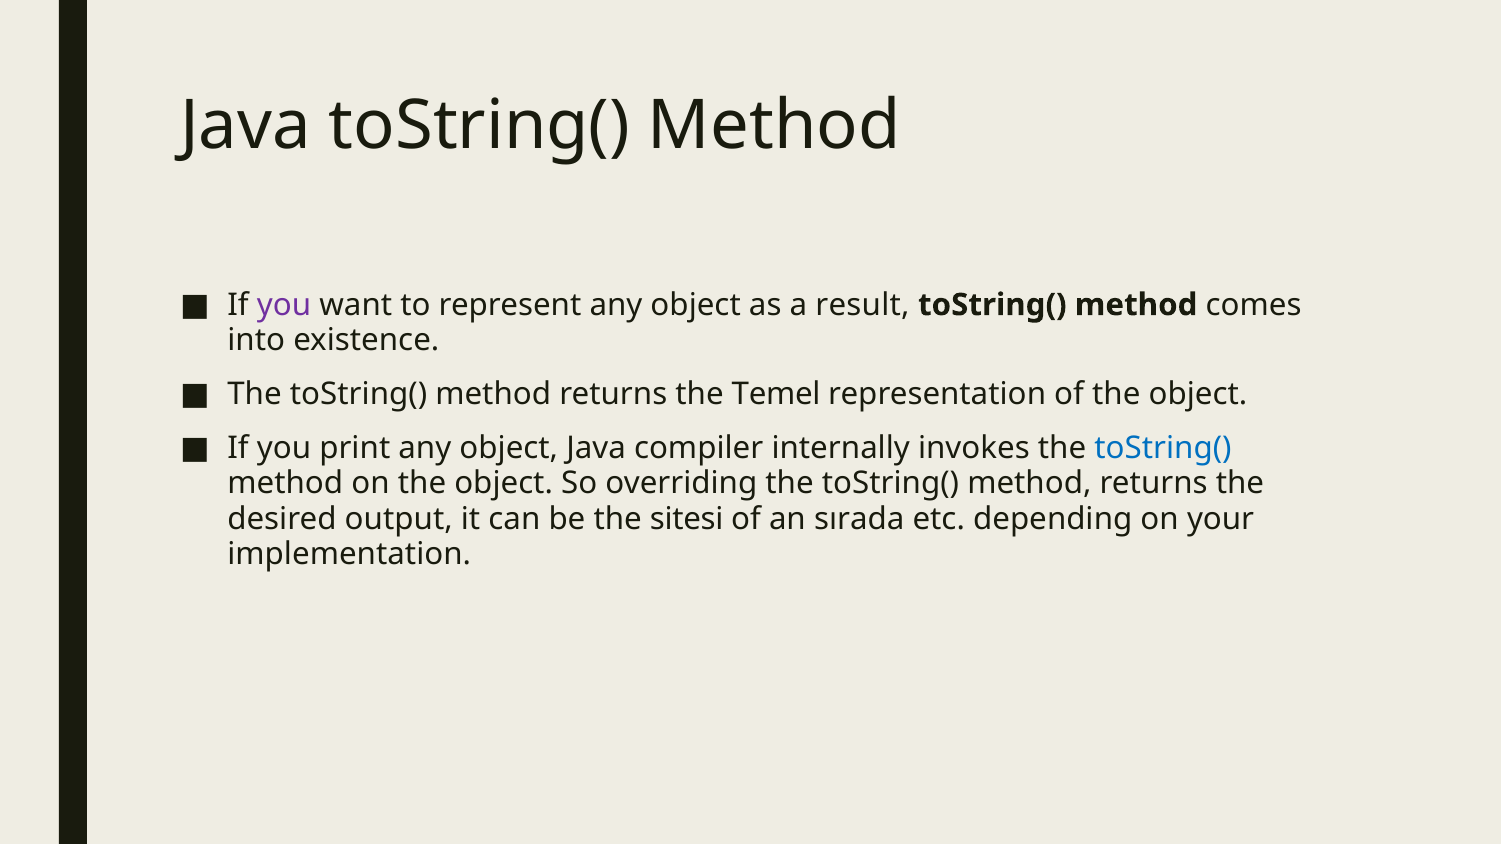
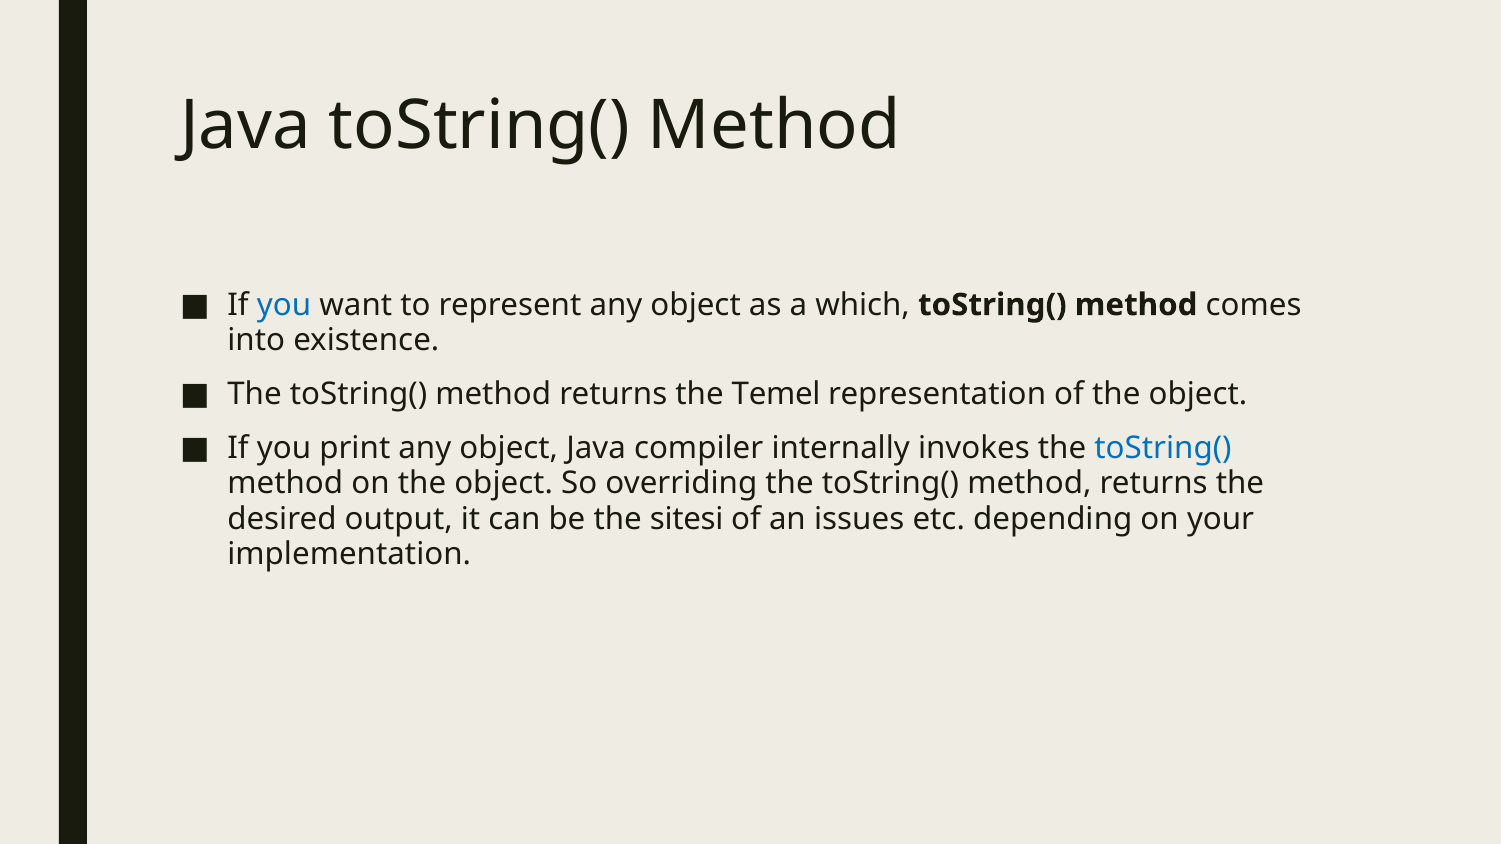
you colour: purple -> blue (284, 305)
result: result -> which (863, 305)
sırada: sırada -> issues (859, 519)
